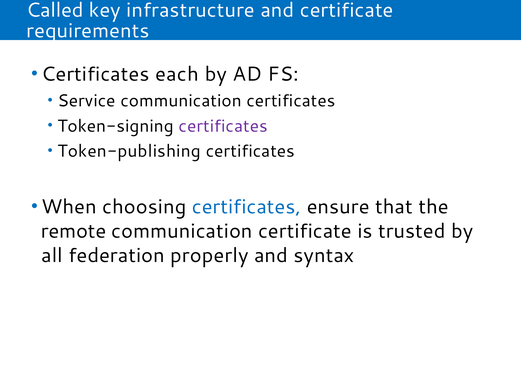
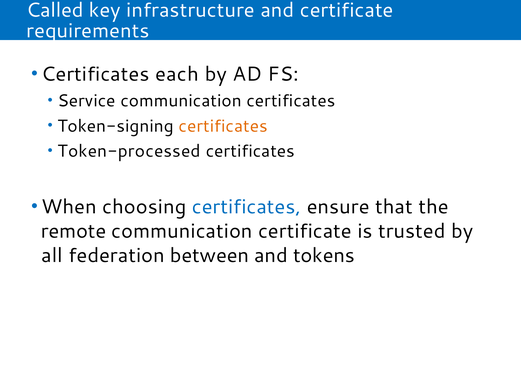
certificates colour: purple -> orange (223, 126)
Token-publishing: Token-publishing -> Token-processed (129, 151)
properly: properly -> between (210, 256)
syntax: syntax -> tokens (324, 256)
